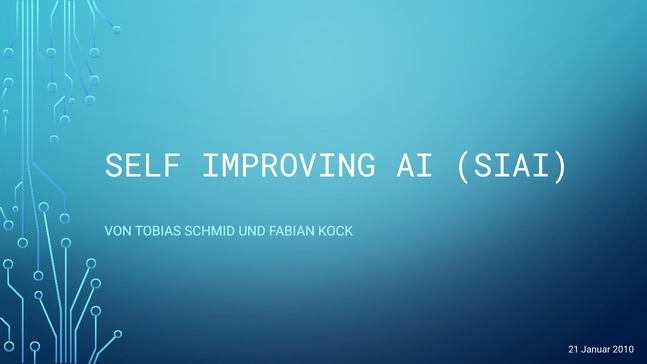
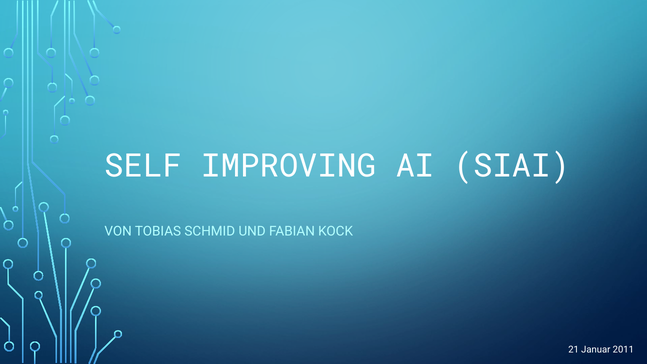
2010: 2010 -> 2011 (623, 349)
